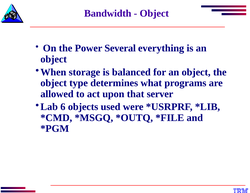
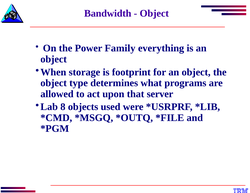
Several: Several -> Family (120, 48)
balanced: balanced -> footprint (131, 72)
6: 6 -> 8 (63, 107)
